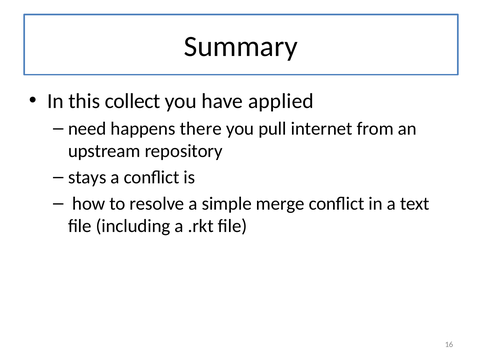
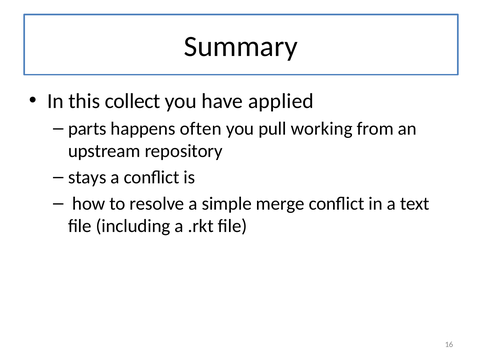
need: need -> parts (87, 129)
there: there -> often (201, 129)
internet: internet -> working (322, 129)
